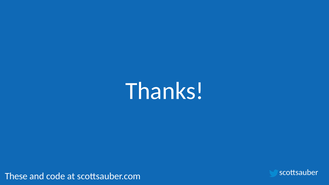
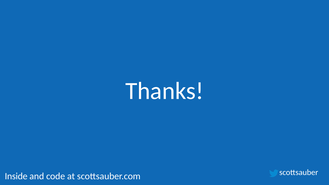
These: These -> Inside (16, 176)
